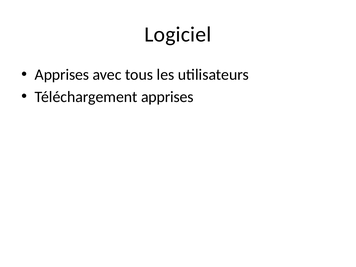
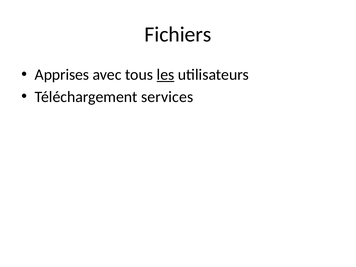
Logiciel: Logiciel -> Fichiers (178, 34)
les underline: none -> present (165, 75)
Téléchargement apprises: apprises -> services (167, 97)
